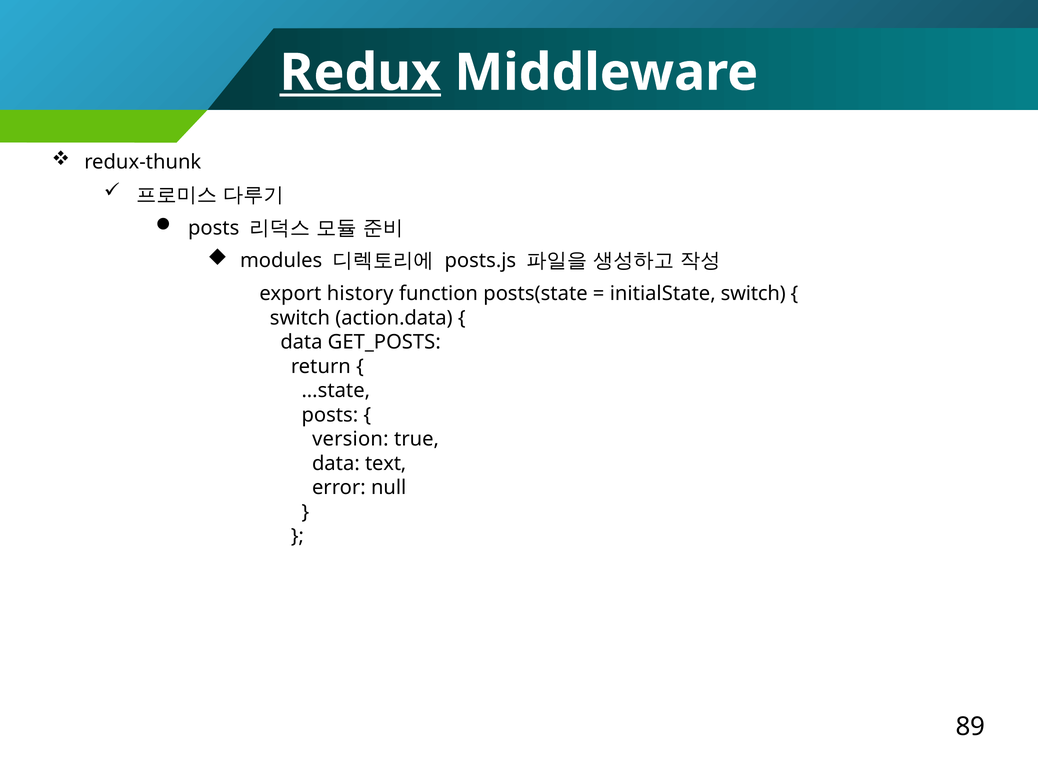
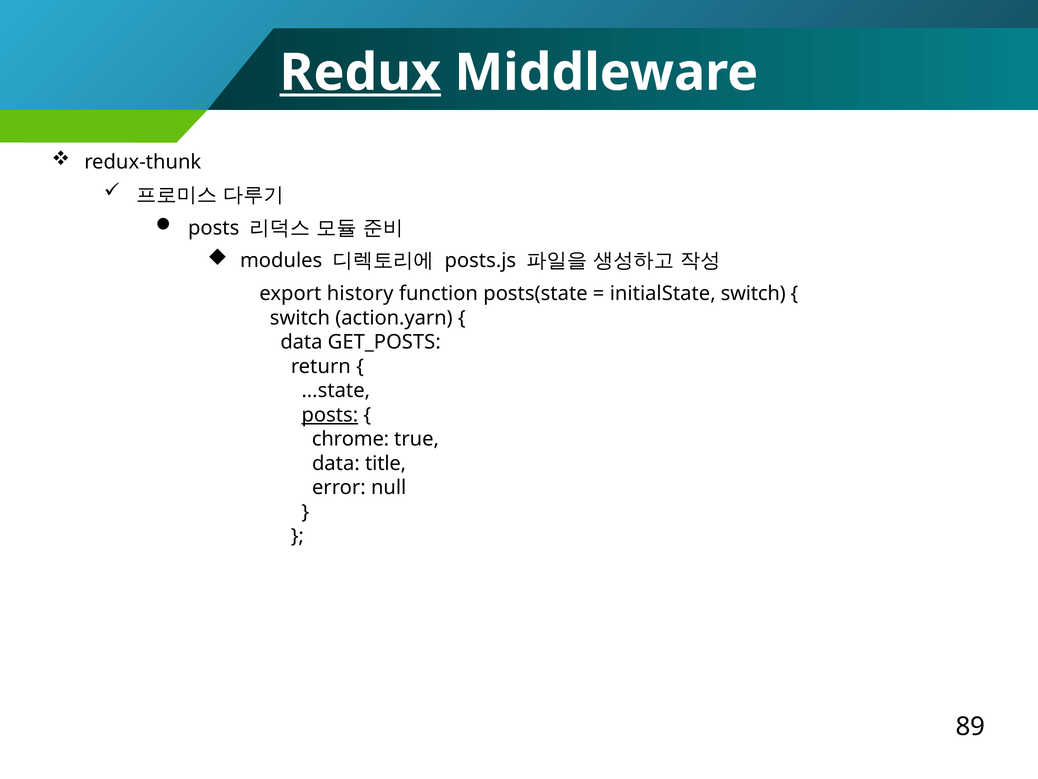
action.data: action.data -> action.yarn (394, 318)
posts underline: none -> present (330, 415)
version: version -> chrome (351, 439)
text: text -> title (386, 463)
